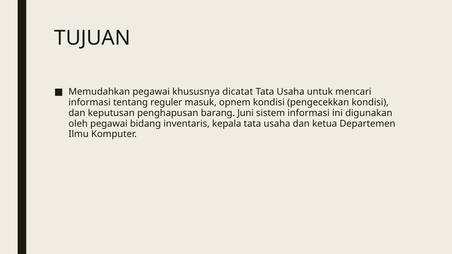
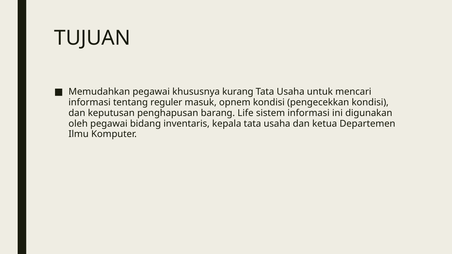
dicatat: dicatat -> kurang (238, 92)
Juni: Juni -> Life (245, 113)
